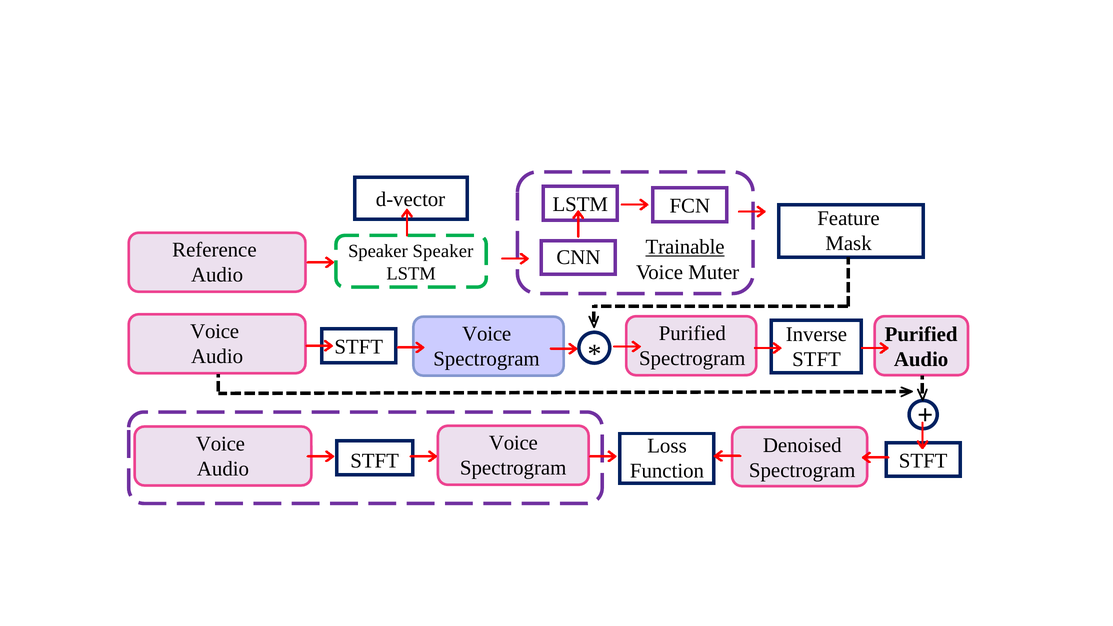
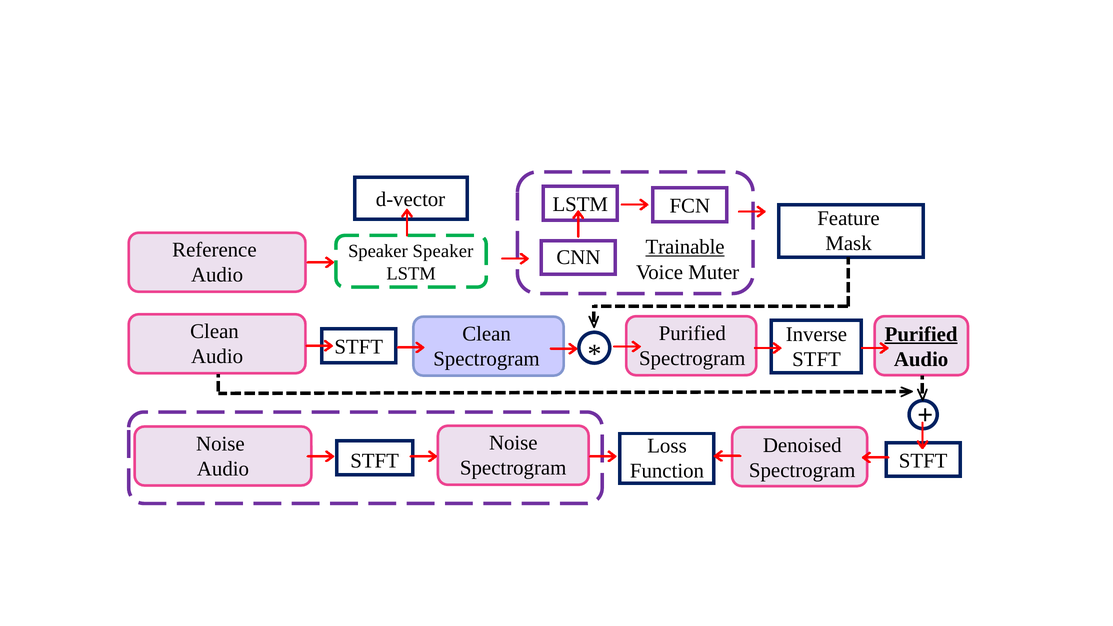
Voice: Voice -> Clean (215, 331)
Voice: Voice -> Clean (487, 334)
Purified underline: none -> present (921, 334)
Voice: Voice -> Noise (513, 443)
Voice: Voice -> Noise (220, 444)
